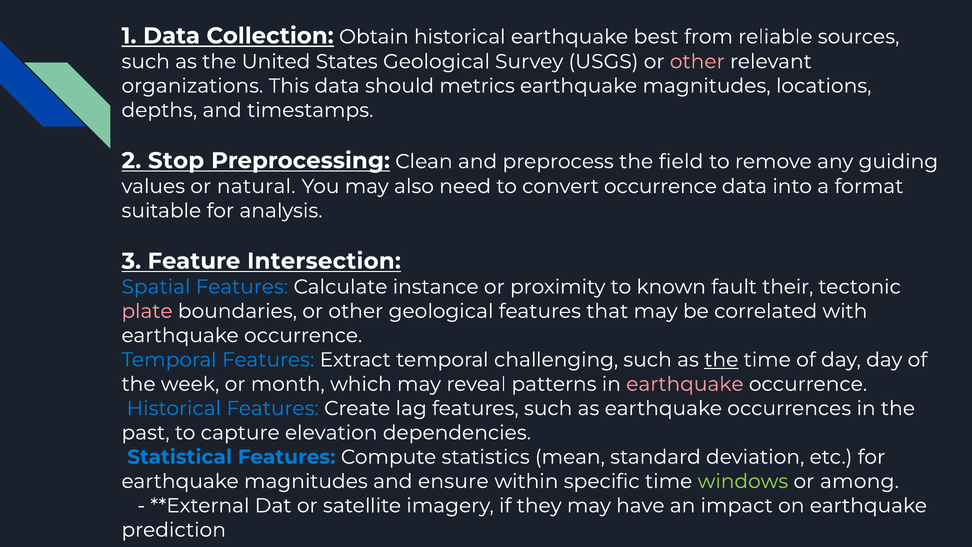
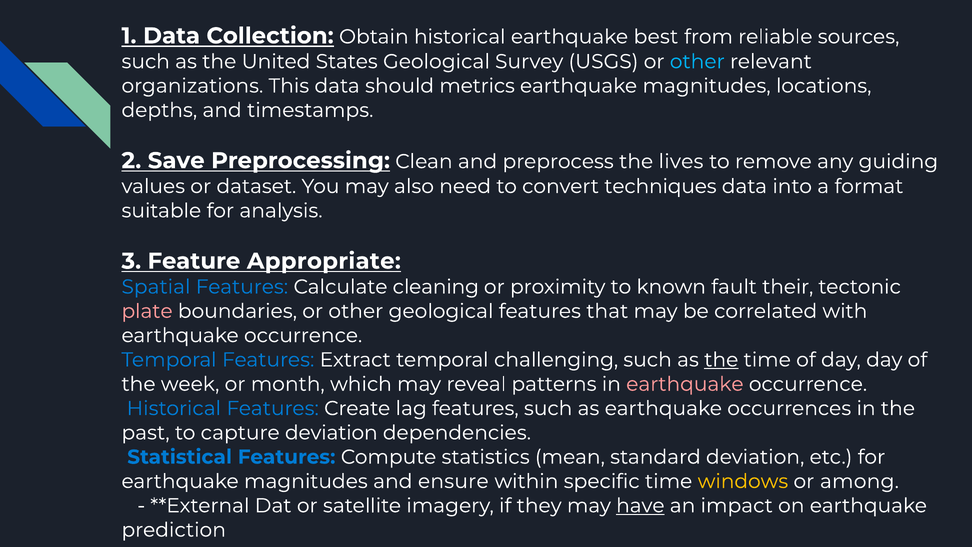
other colour: pink -> light blue (697, 62)
Stop: Stop -> Save (176, 161)
field: field -> lives (681, 161)
natural: natural -> dataset (256, 186)
convert occurrence: occurrence -> techniques (660, 186)
Intersection: Intersection -> Appropriate (324, 261)
instance: instance -> cleaning (436, 287)
capture elevation: elevation -> deviation (331, 433)
windows colour: light green -> yellow (743, 481)
have underline: none -> present (640, 505)
